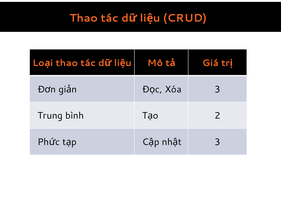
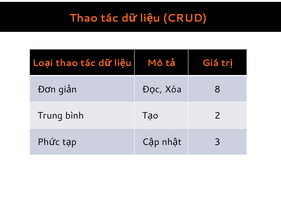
3: 3 -> 8 (218, 89)
